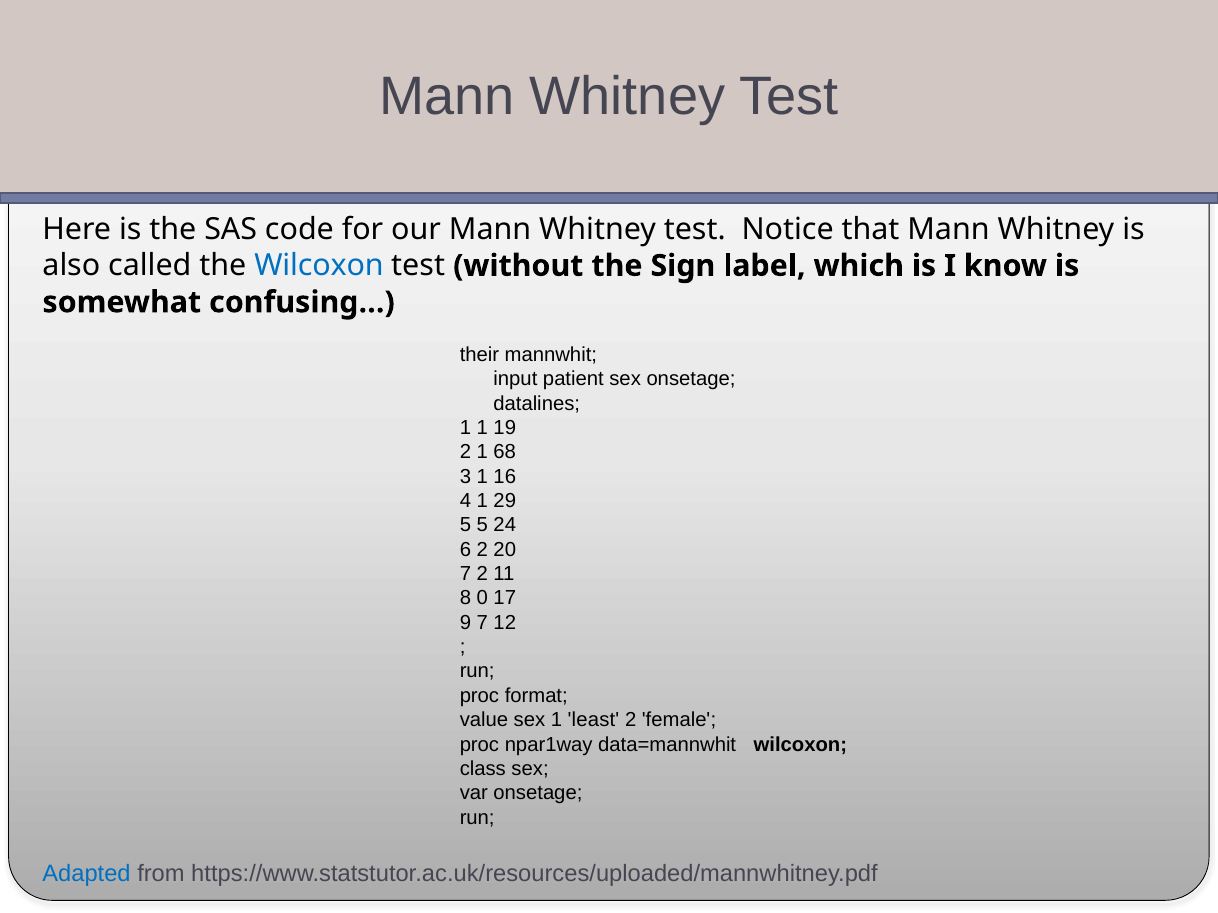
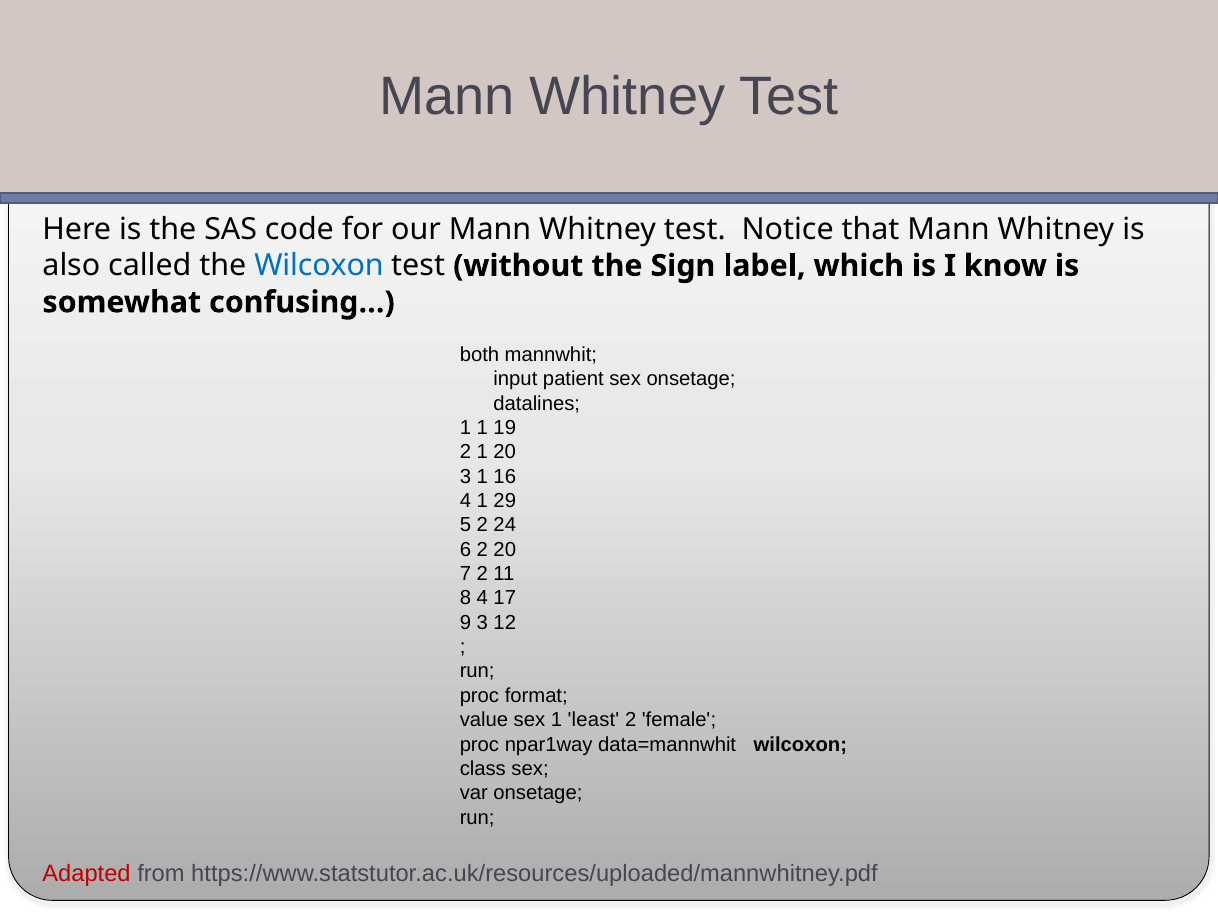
their: their -> both (479, 355)
1 68: 68 -> 20 (505, 452)
5 5: 5 -> 2 (482, 525)
8 0: 0 -> 4 (482, 599)
9 7: 7 -> 3 (482, 623)
Adapted colour: blue -> red (87, 875)
